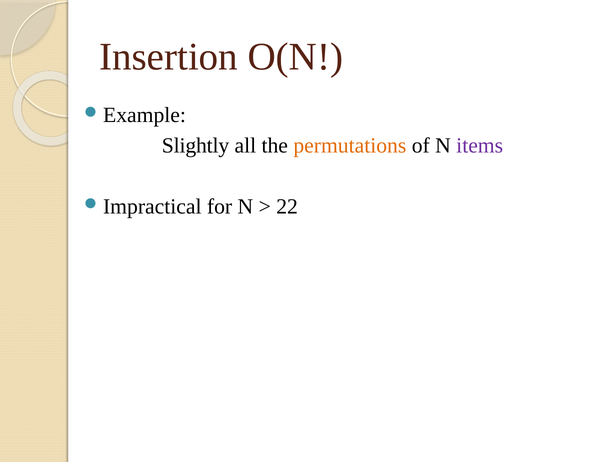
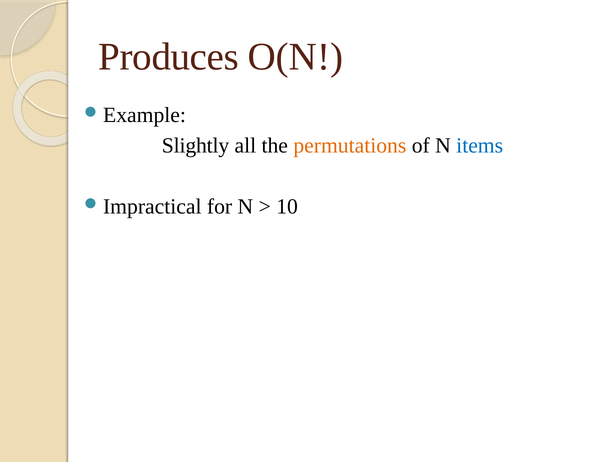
Insertion: Insertion -> Produces (169, 57)
items colour: purple -> blue (480, 146)
22: 22 -> 10 (287, 207)
